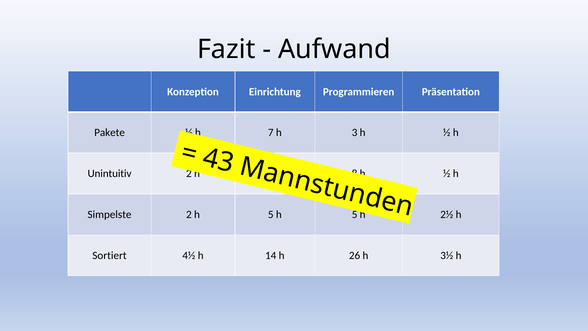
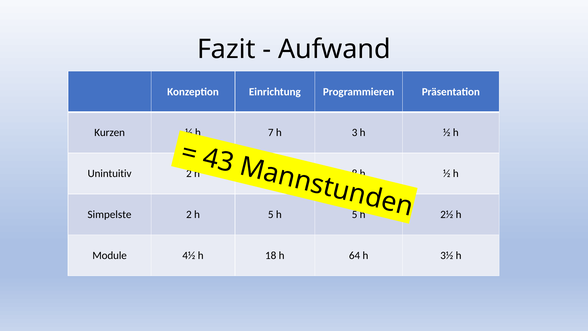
Pakete: Pakete -> Kurzen (110, 133)
Sortiert: Sortiert -> Module (110, 255)
14: 14 -> 18 (271, 255)
26: 26 -> 64 (355, 255)
